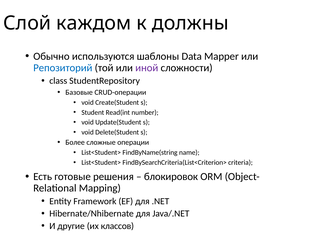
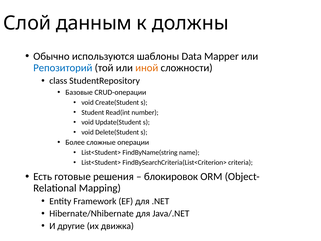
каждом: каждом -> данным (94, 23)
иной colour: purple -> orange (147, 68)
классов: классов -> движка (117, 226)
